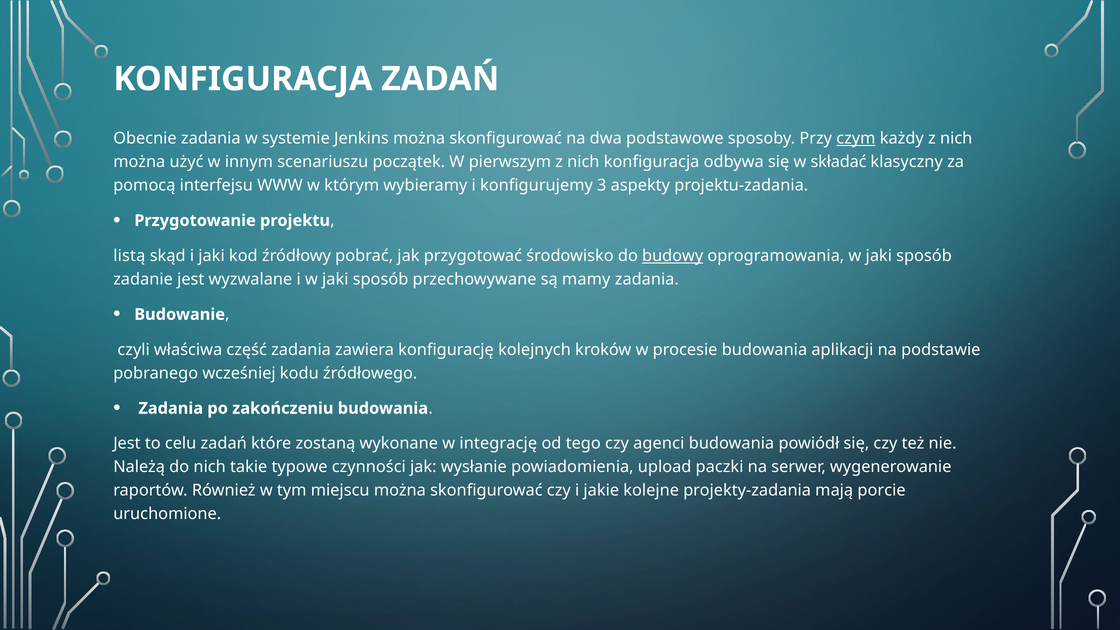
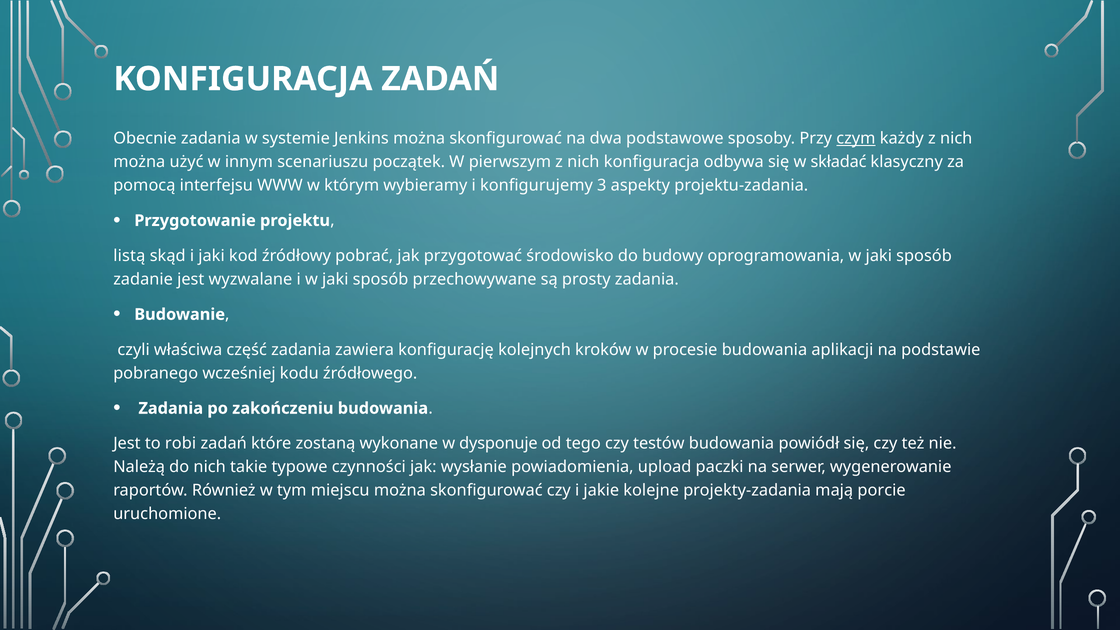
budowy underline: present -> none (673, 256)
mamy: mamy -> prosty (586, 279)
celu: celu -> robi (181, 444)
integrację: integrację -> dysponuje (498, 444)
agenci: agenci -> testów (659, 444)
